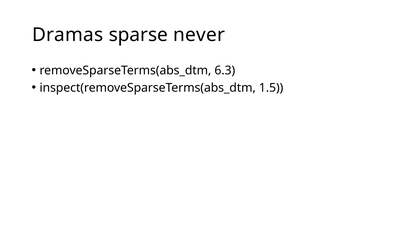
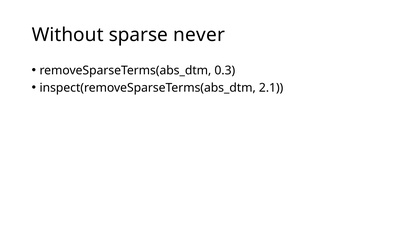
Dramas: Dramas -> Without (68, 35)
6.3: 6.3 -> 0.3 (225, 70)
1.5: 1.5 -> 2.1 (271, 88)
